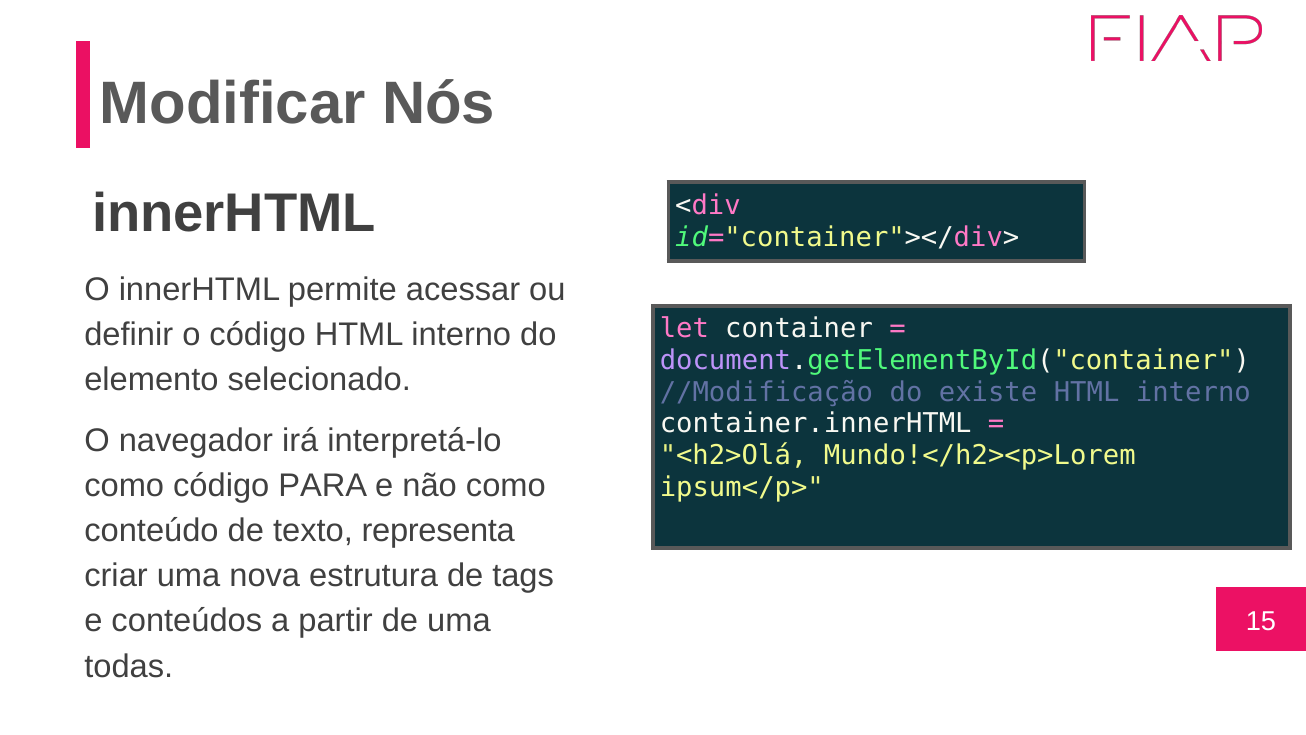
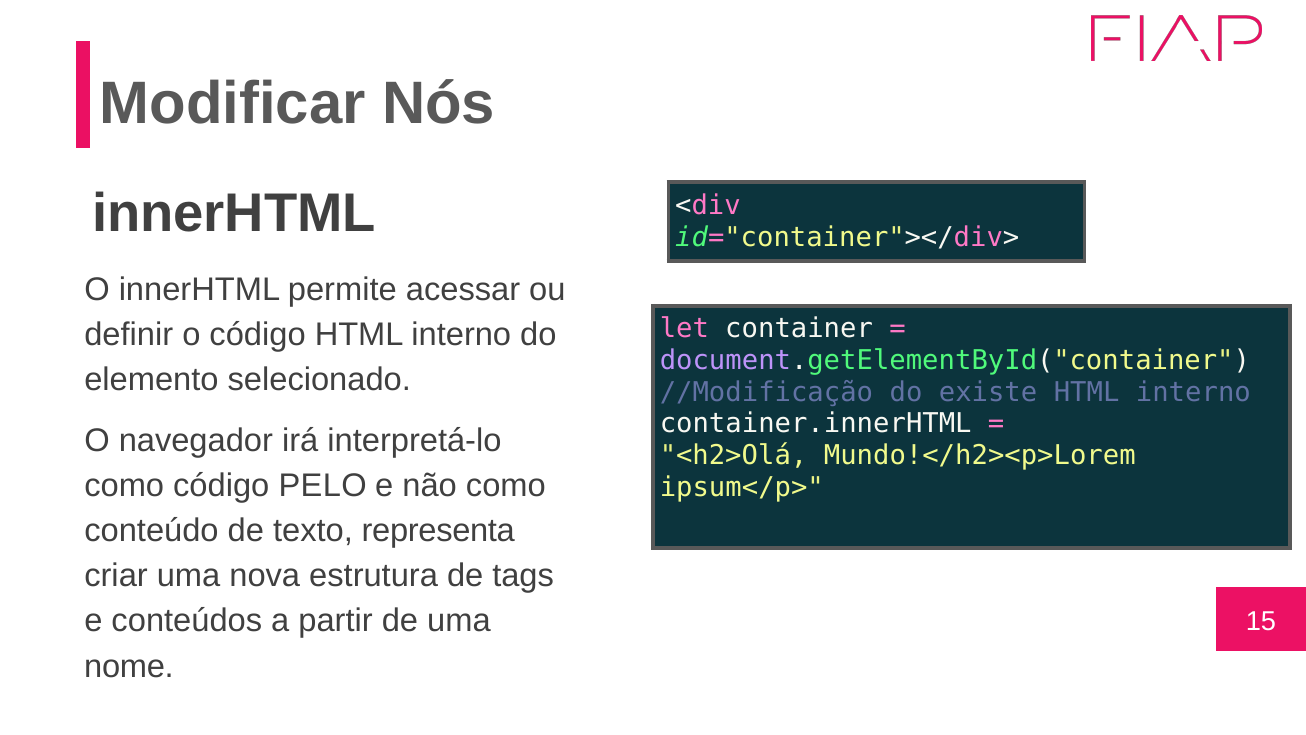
PARA: PARA -> PELO (323, 486)
todas: todas -> nome (129, 666)
